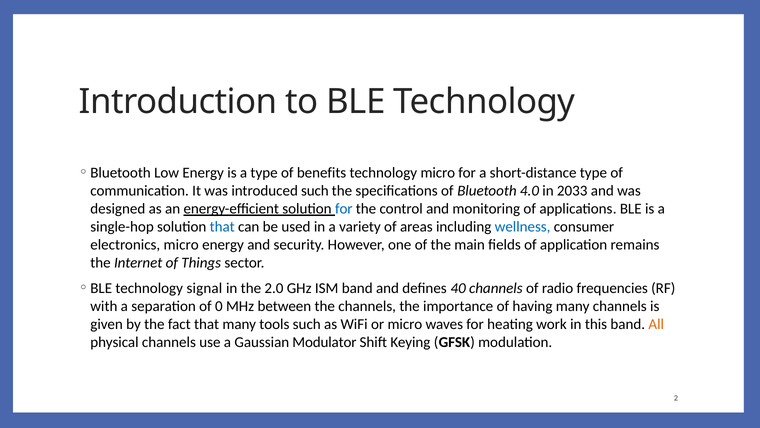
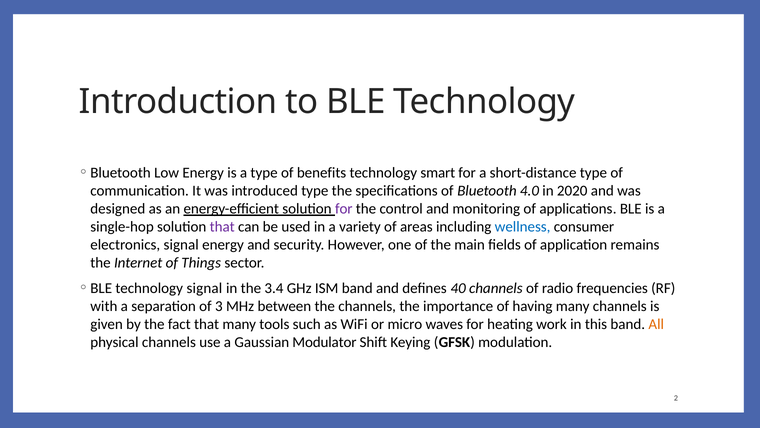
technology micro: micro -> smart (438, 172)
introduced such: such -> type (315, 190)
2033: 2033 -> 2020 (572, 190)
for colour: blue -> purple (344, 208)
that colour: blue -> purple (222, 226)
electronics micro: micro -> signal (181, 245)
2.0: 2.0 -> 3.4 (274, 288)
0: 0 -> 3 (219, 306)
